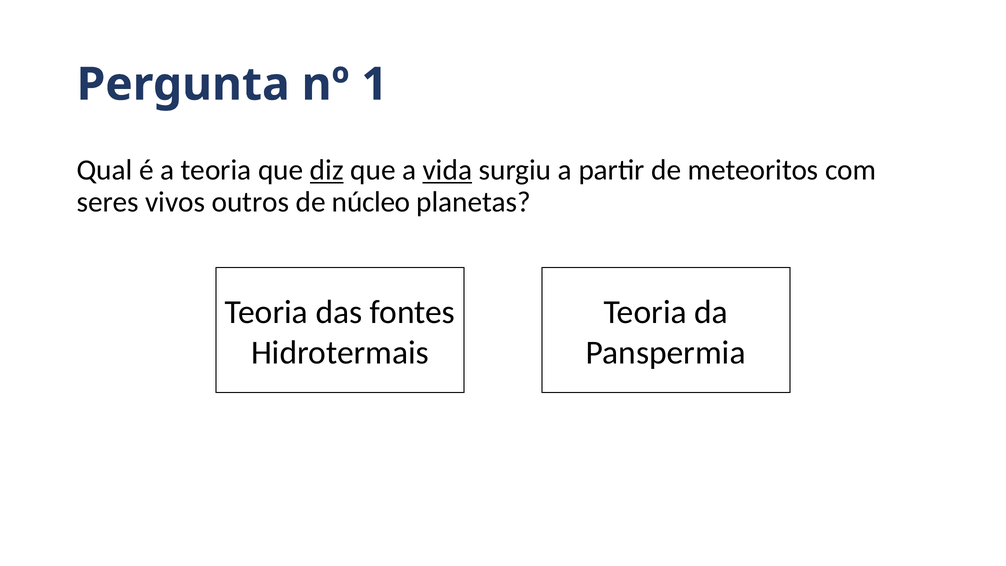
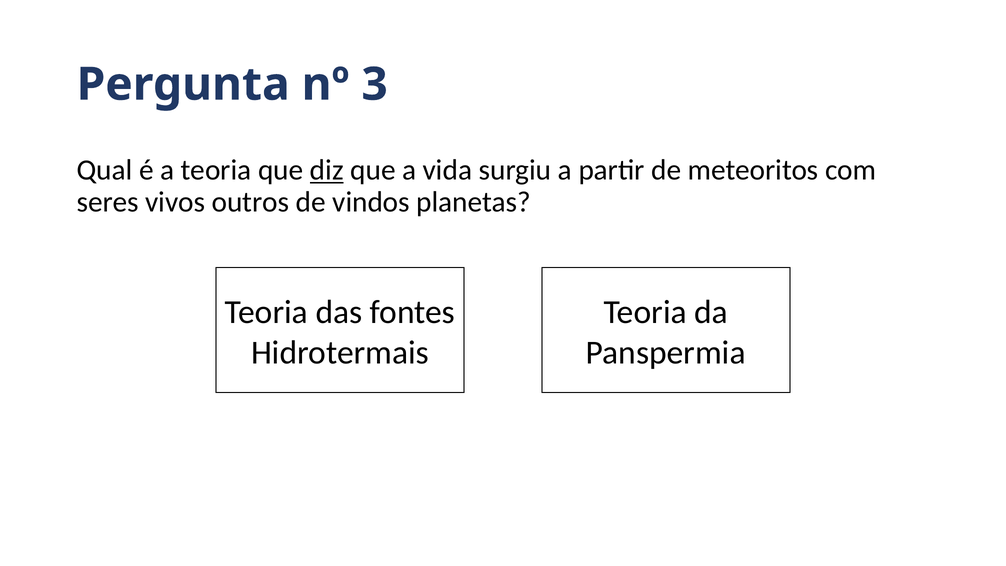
1: 1 -> 3 (375, 85)
vida underline: present -> none (447, 170)
núcleo: núcleo -> vindos (371, 202)
